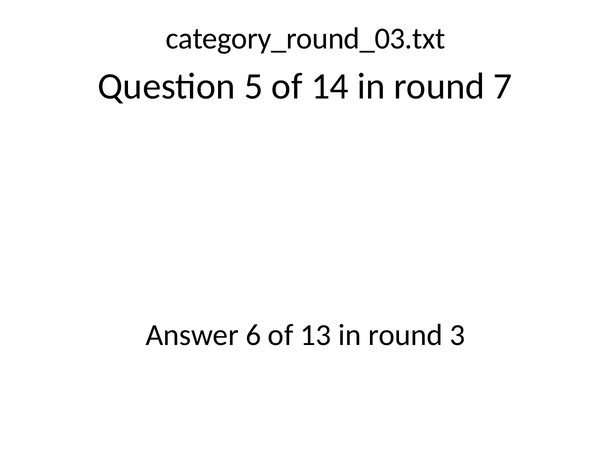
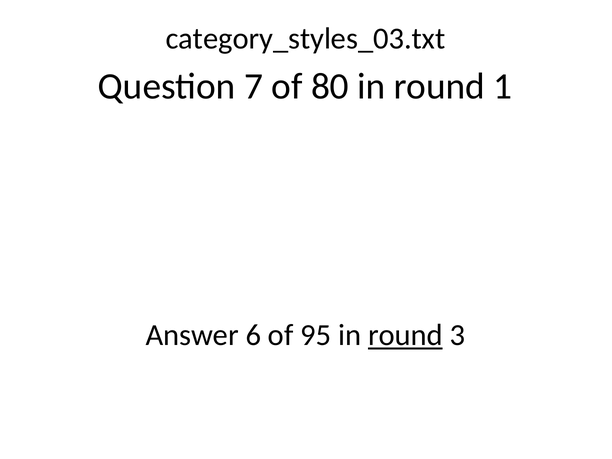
category_round_03.txt: category_round_03.txt -> category_styles_03.txt (305, 39)
5: 5 -> 7 (253, 86)
14: 14 -> 80 (330, 86)
7: 7 -> 1 (503, 86)
13: 13 -> 95 (316, 335)
round underline: none -> present (405, 335)
